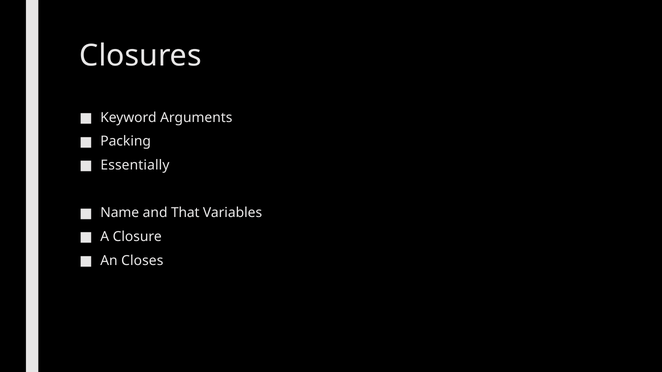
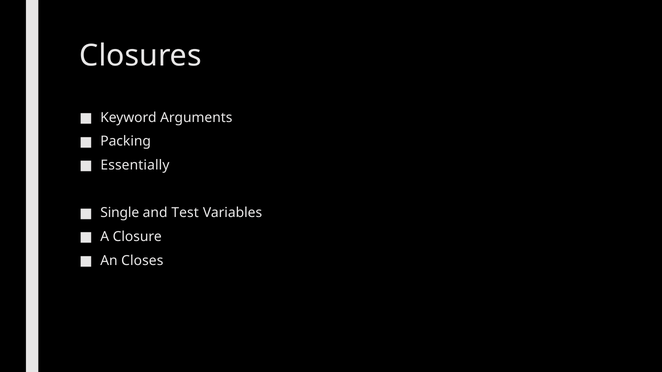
Name: Name -> Single (120, 213)
That: That -> Test (185, 213)
